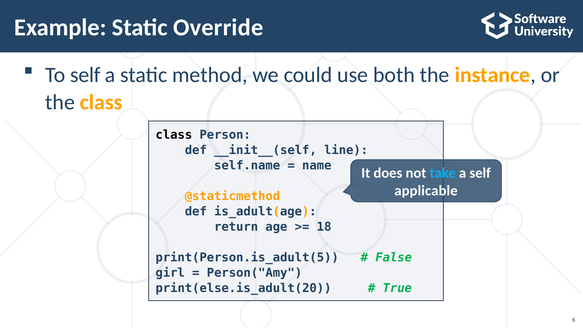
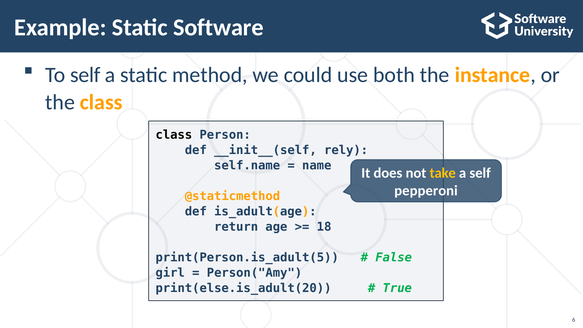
Override: Override -> Software (218, 28)
line: line -> rely (346, 150)
take colour: light blue -> yellow (443, 173)
applicable: applicable -> pepperoni (426, 191)
